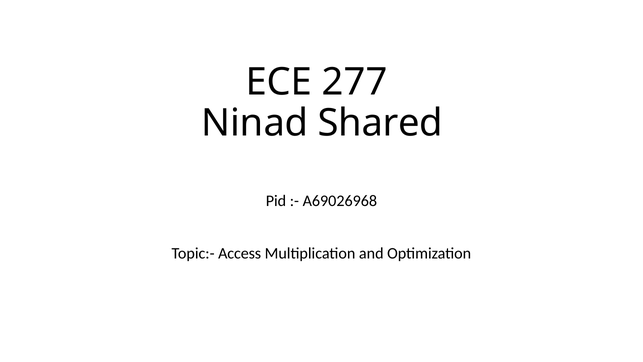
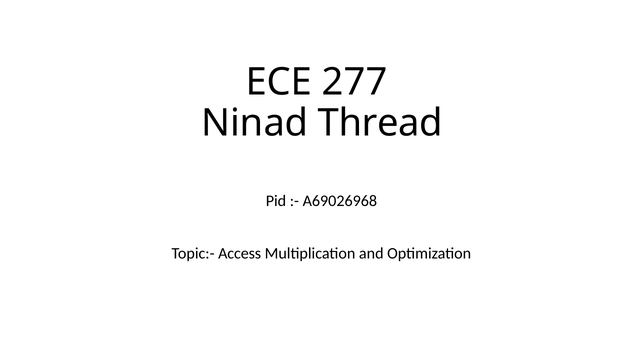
Shared: Shared -> Thread (380, 123)
